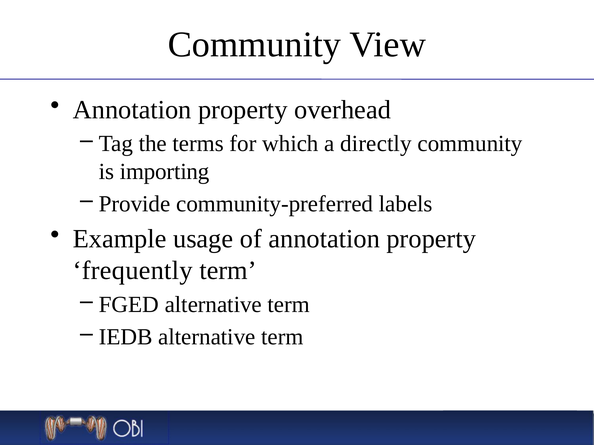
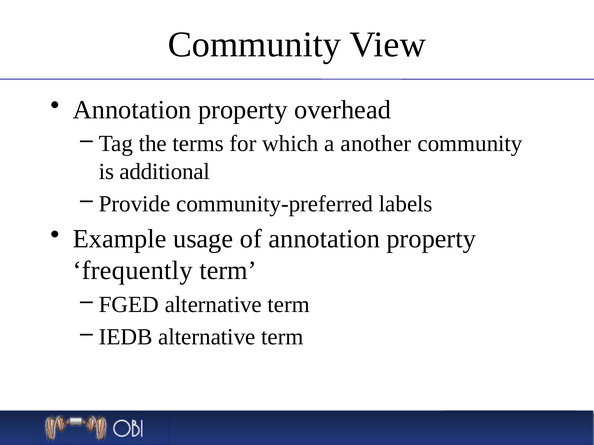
directly: directly -> another (376, 144)
importing: importing -> additional (165, 172)
